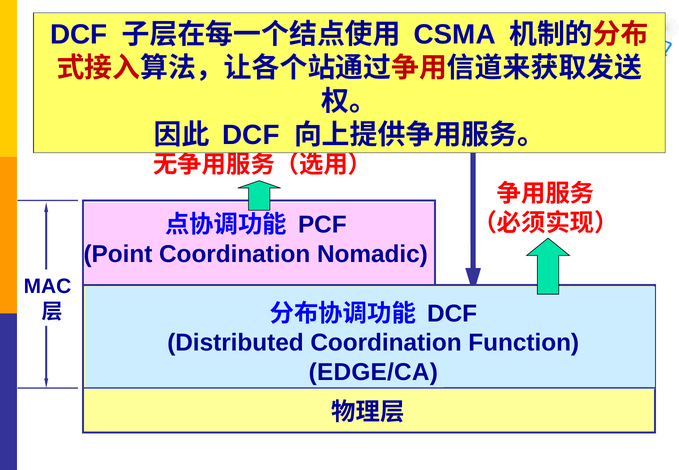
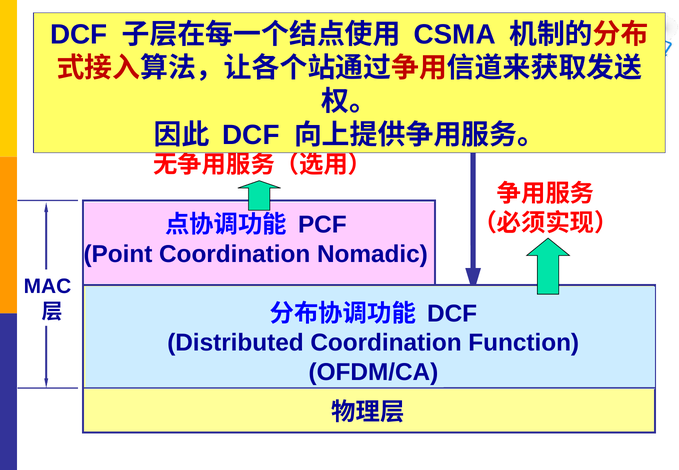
EDGE/CA: EDGE/CA -> OFDM/CA (373, 372)
